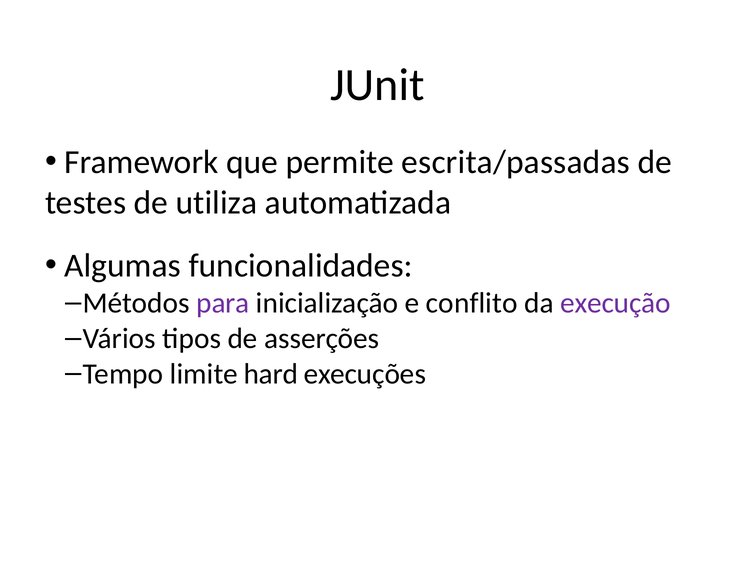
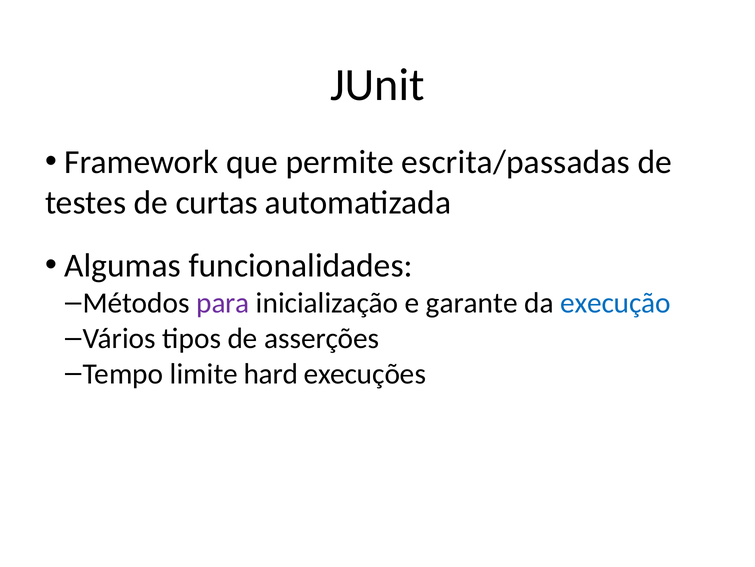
utiliza: utiliza -> curtas (217, 202)
conflito: conflito -> garante (472, 303)
execução colour: purple -> blue (615, 303)
